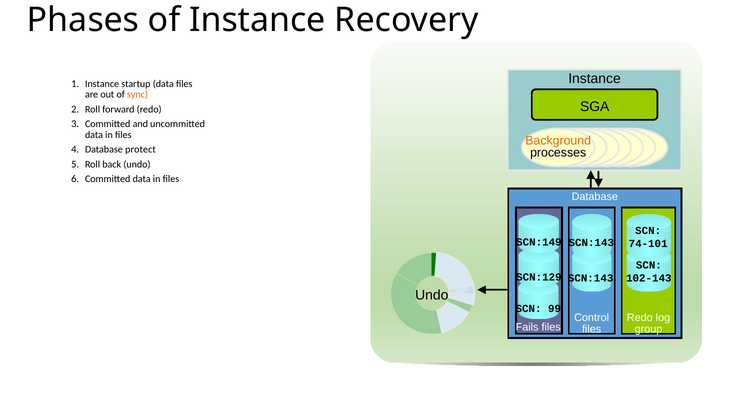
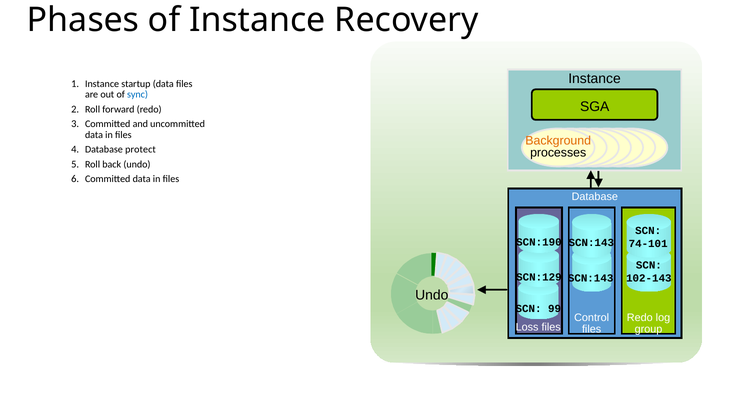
sync colour: orange -> blue (138, 95)
SCN:149: SCN:149 -> SCN:190 (539, 242)
Fails: Fails -> Loss (527, 327)
